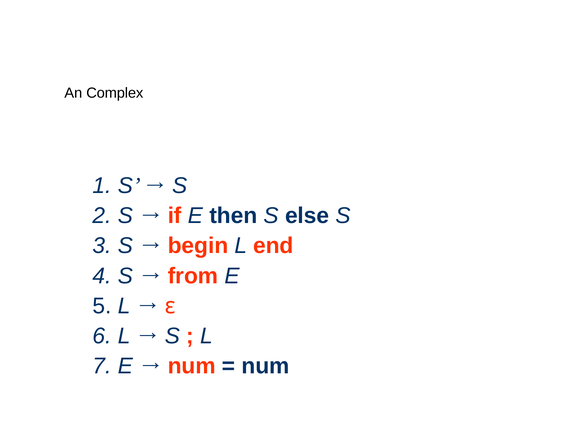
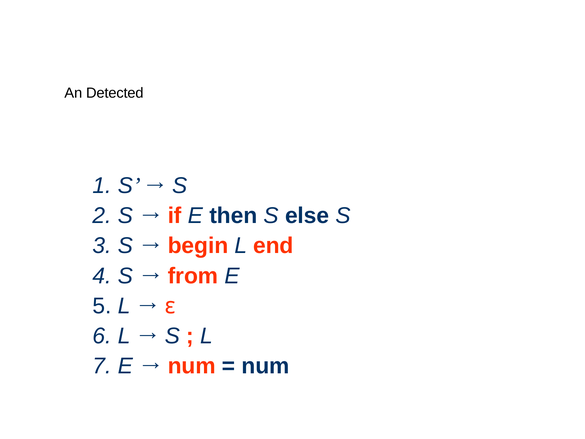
Complex: Complex -> Detected (115, 93)
